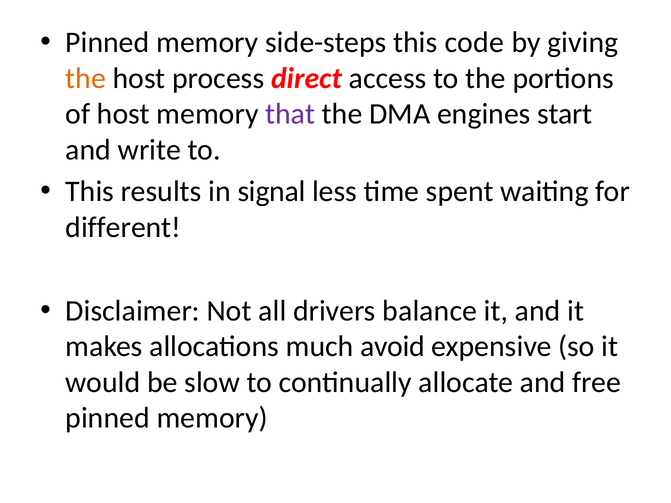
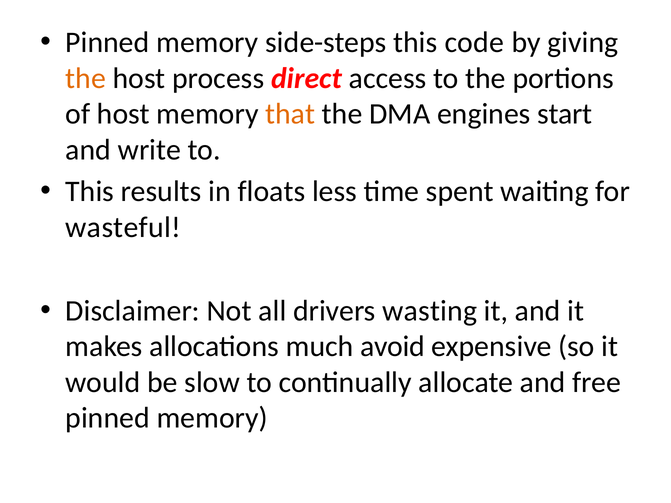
that colour: purple -> orange (290, 114)
signal: signal -> floats (271, 192)
different: different -> wasteful (123, 227)
balance: balance -> wasting (430, 311)
